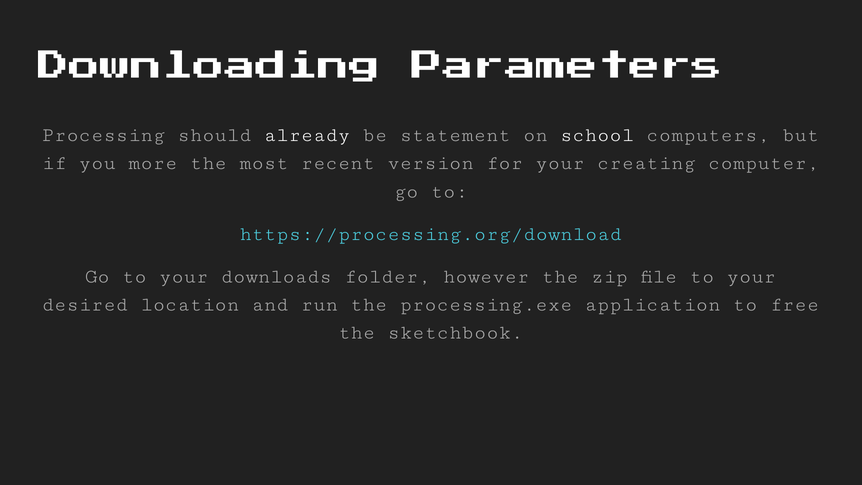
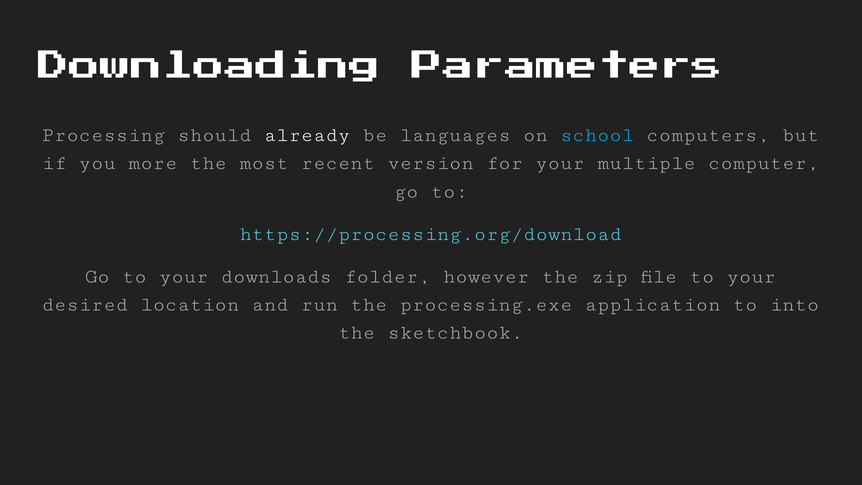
statement: statement -> languages (455, 135)
school colour: white -> light blue (597, 135)
creating: creating -> multiple (646, 163)
free: free -> into (795, 304)
